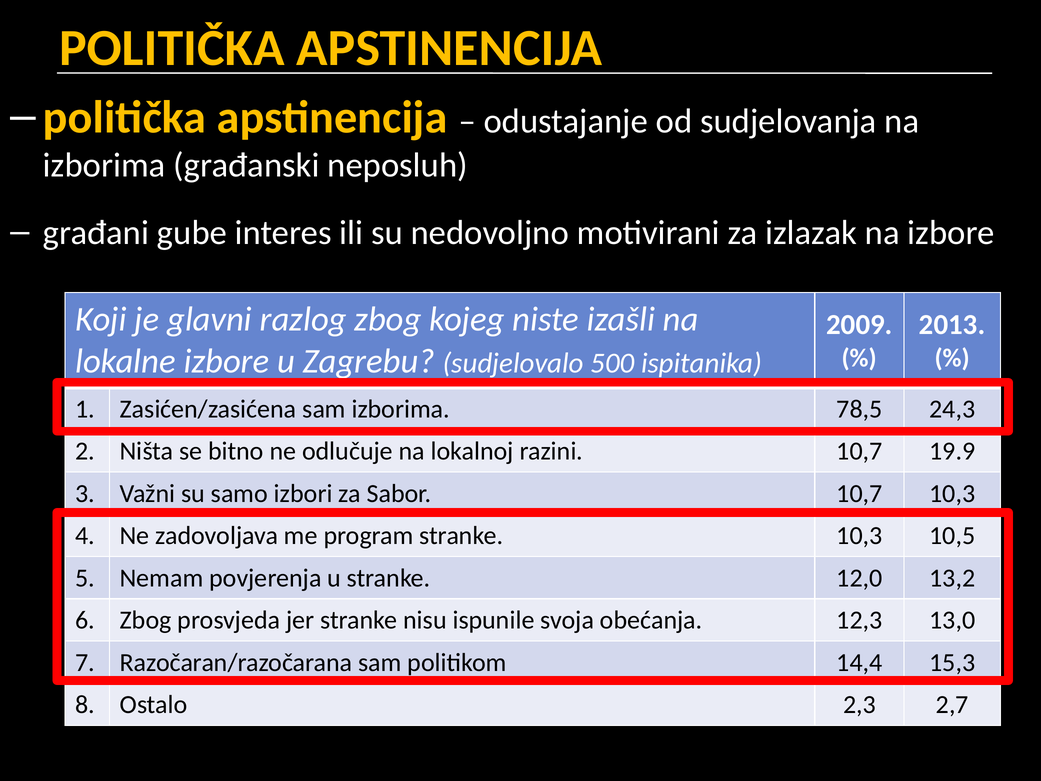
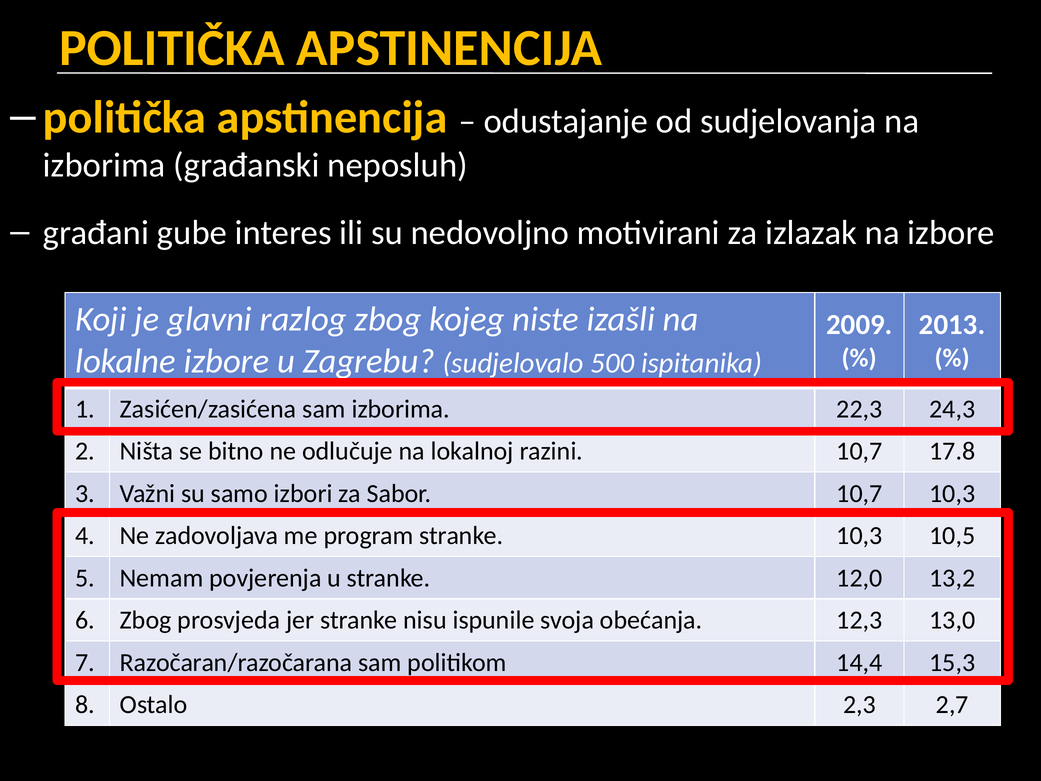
78,5: 78,5 -> 22,3 (859, 409)
19.9: 19.9 -> 17.8 (952, 451)
